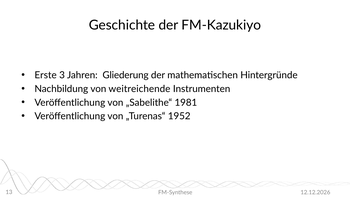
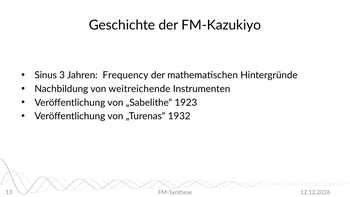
Erste: Erste -> Sinus (46, 75)
Gliederung: Gliederung -> Frequency (125, 75)
1981: 1981 -> 1923 (186, 102)
1952: 1952 -> 1932 (179, 116)
